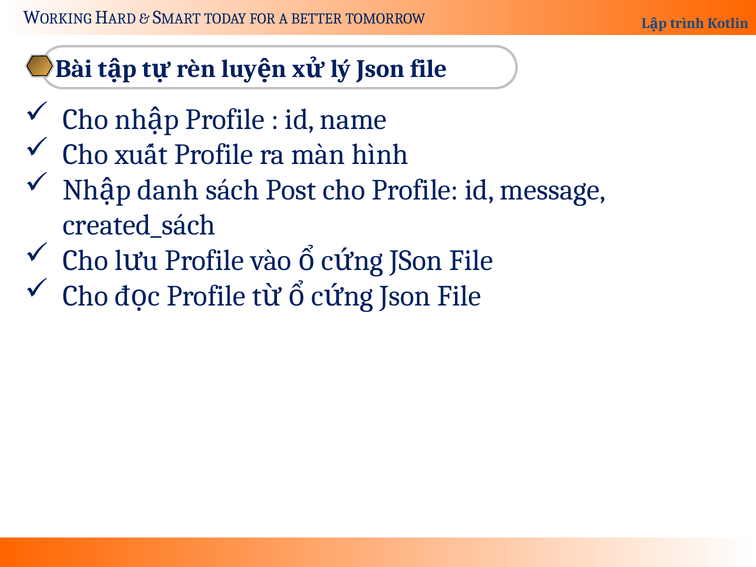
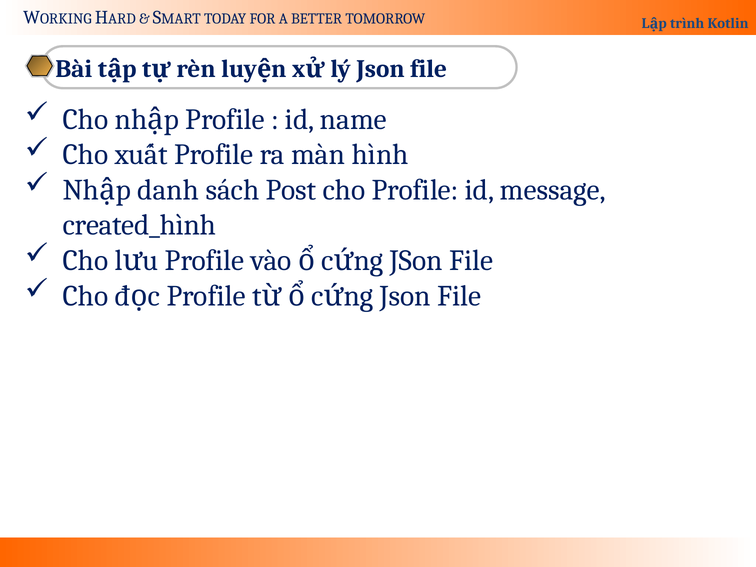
created_sách: created_sách -> created_hình (139, 225)
